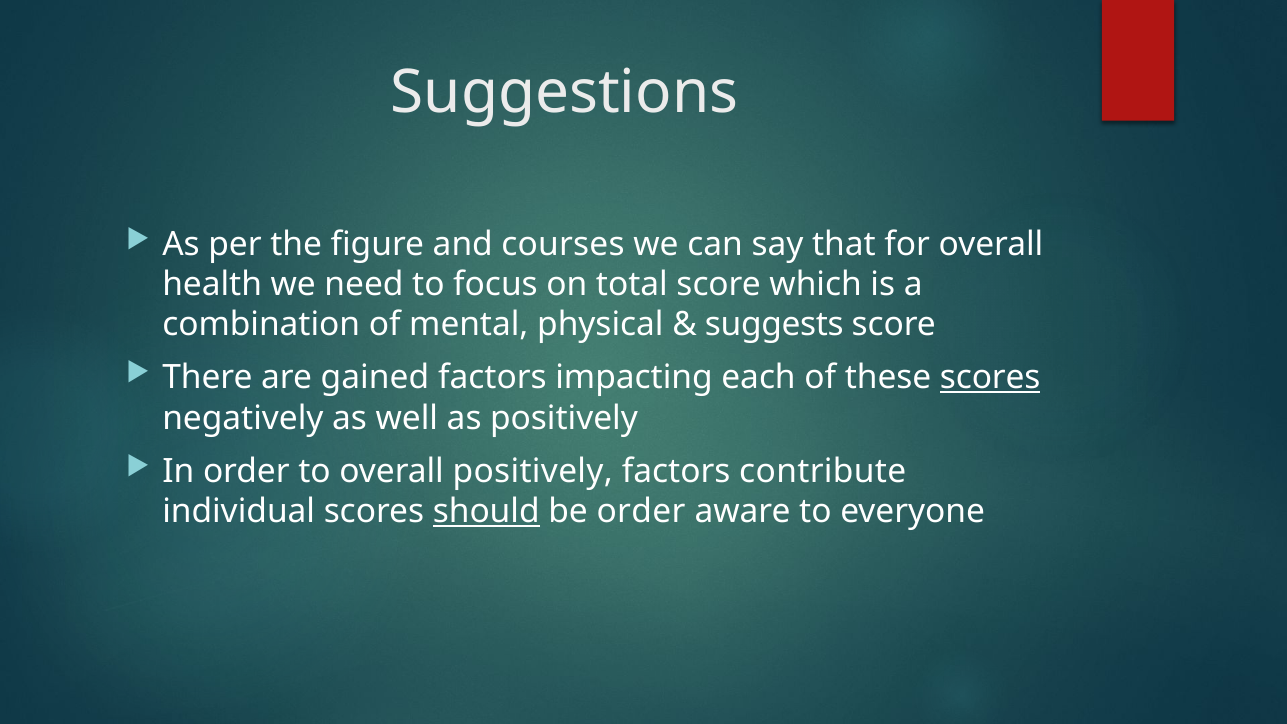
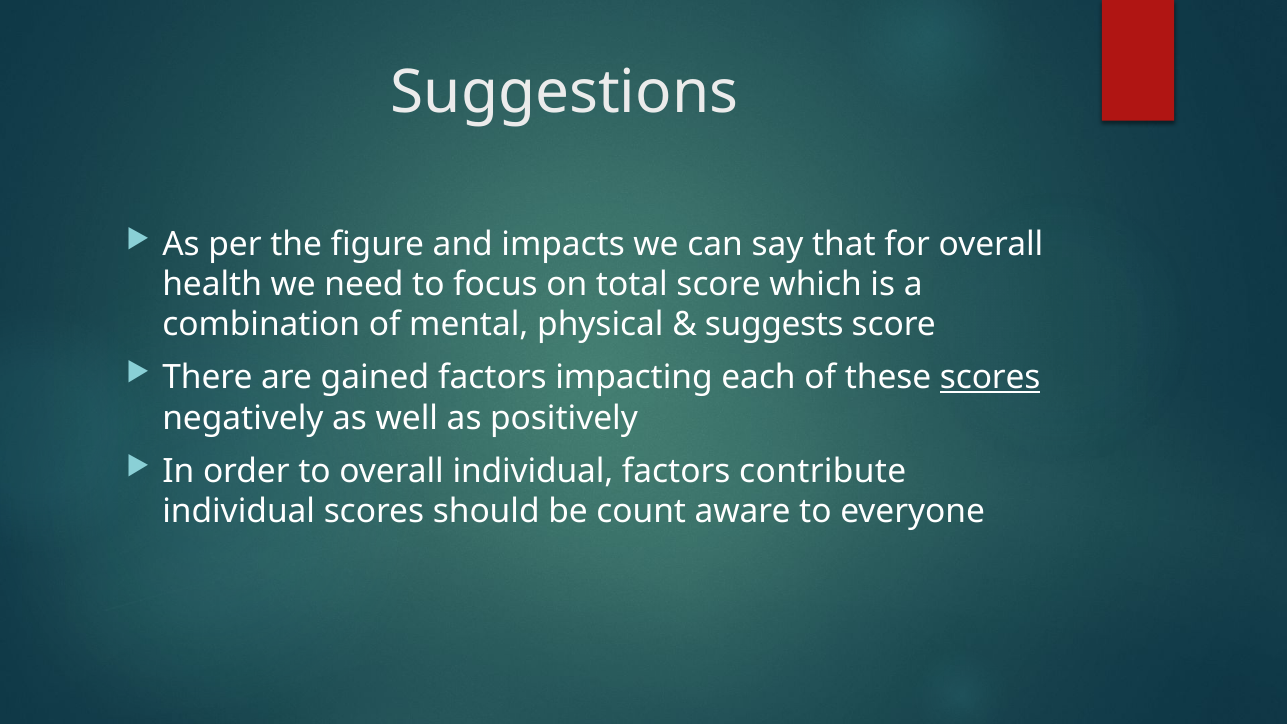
courses: courses -> impacts (563, 244)
overall positively: positively -> individual (533, 472)
should underline: present -> none (486, 512)
be order: order -> count (641, 512)
